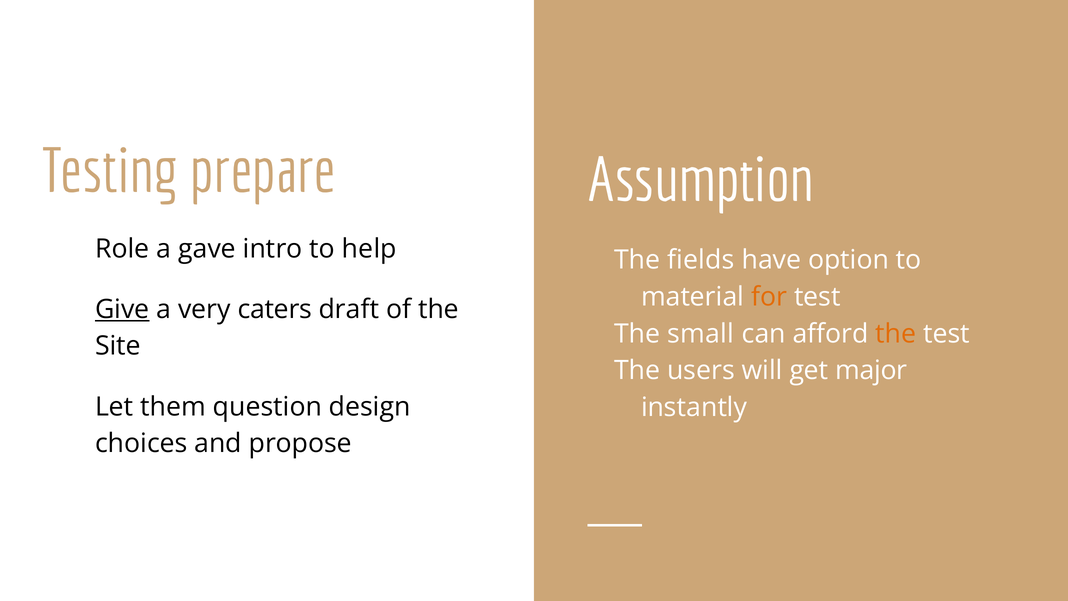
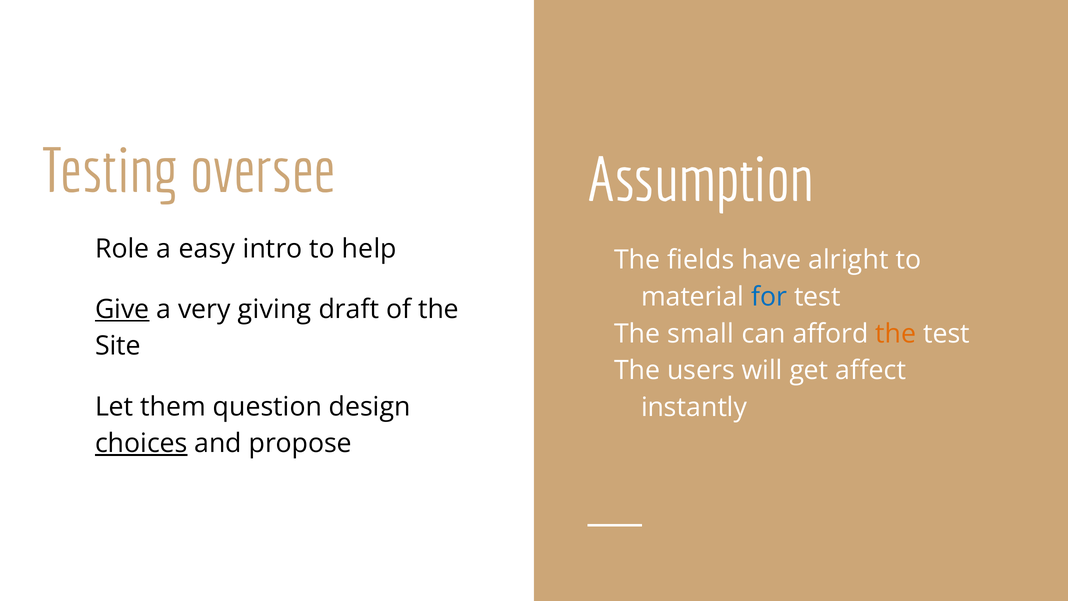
prepare: prepare -> oversee (263, 172)
gave: gave -> easy (207, 249)
option: option -> alright (848, 260)
for colour: orange -> blue (769, 297)
caters: caters -> giving (274, 309)
major: major -> affect (871, 370)
choices underline: none -> present (141, 443)
